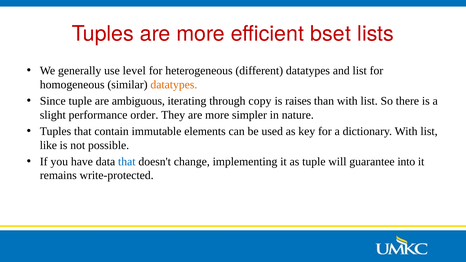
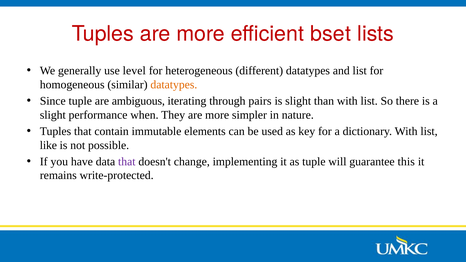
copy: copy -> pairs (260, 101)
is raises: raises -> slight (298, 101)
order: order -> when (144, 115)
that colour: blue -> purple (127, 162)
into: into -> this (406, 162)
